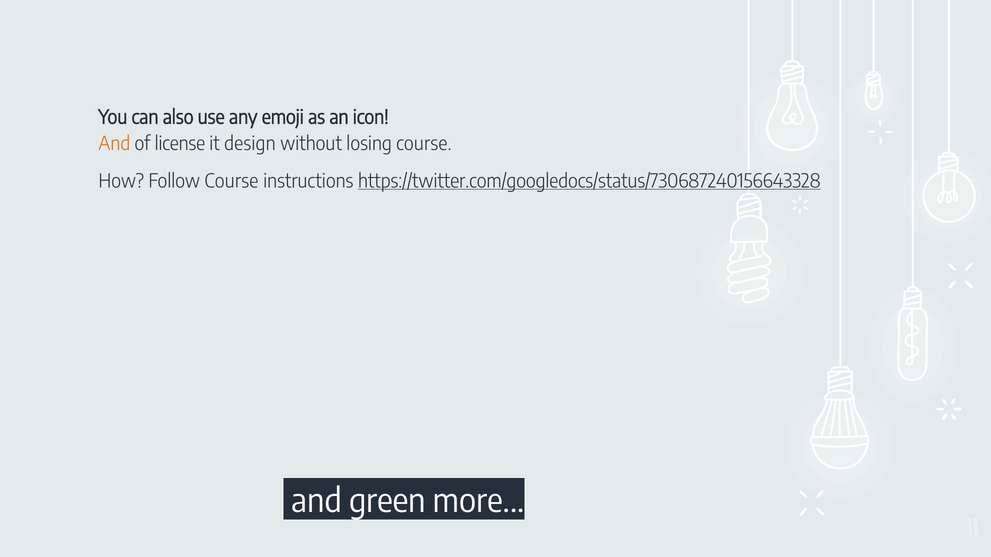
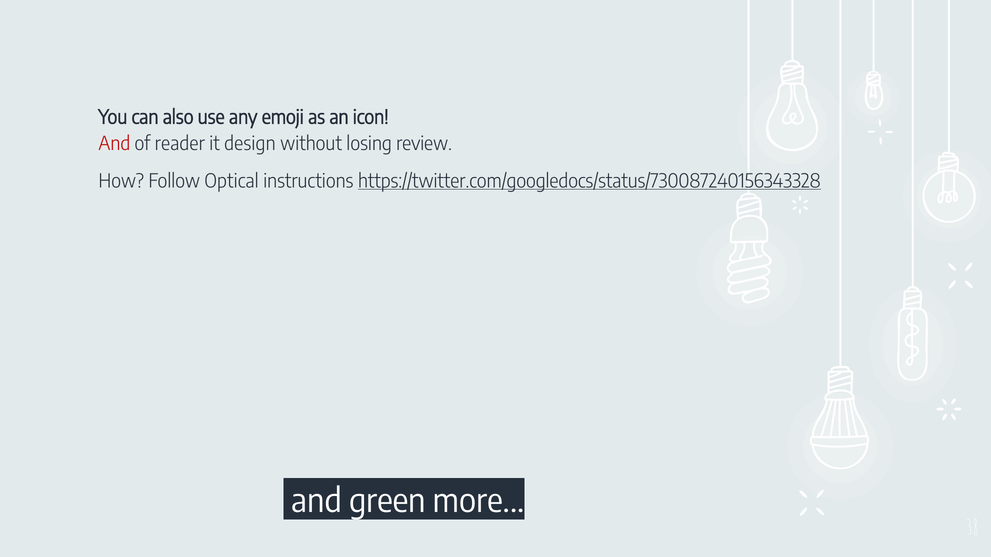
And colour: orange -> red (114, 144)
license: license -> reader (180, 144)
losing course: course -> review (424, 144)
Follow Course: Course -> Optical (232, 182)
https://twitter.com/googledocs/status/730687240156643328: https://twitter.com/googledocs/status/730687240156643328 -> https://twitter.com/googledocs/status/730087240156343328 (589, 182)
